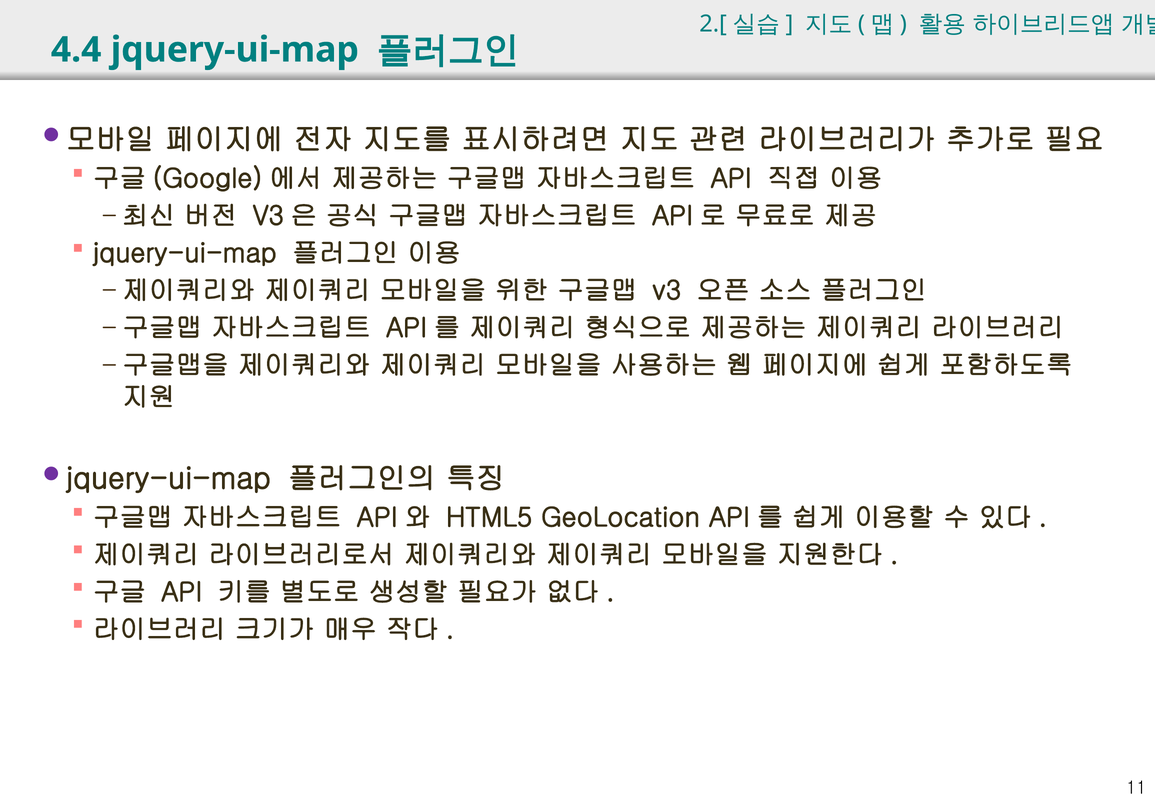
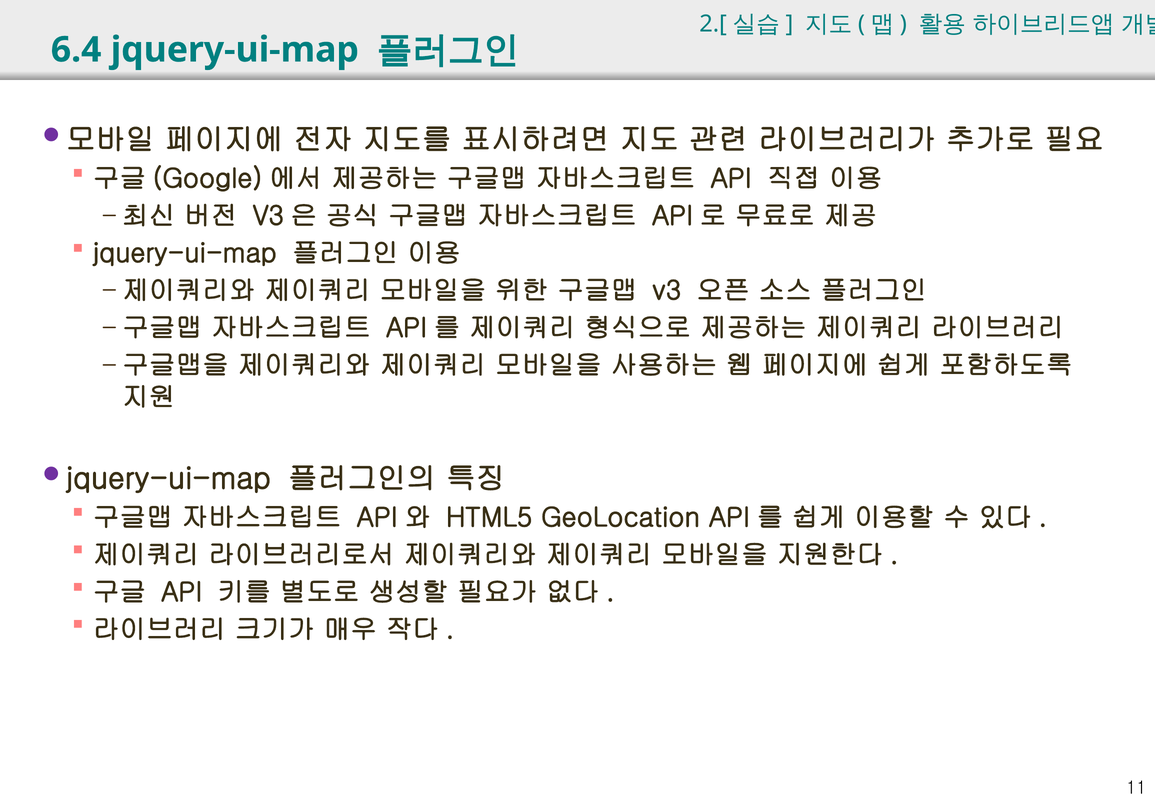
4.4: 4.4 -> 6.4 (76, 50)
